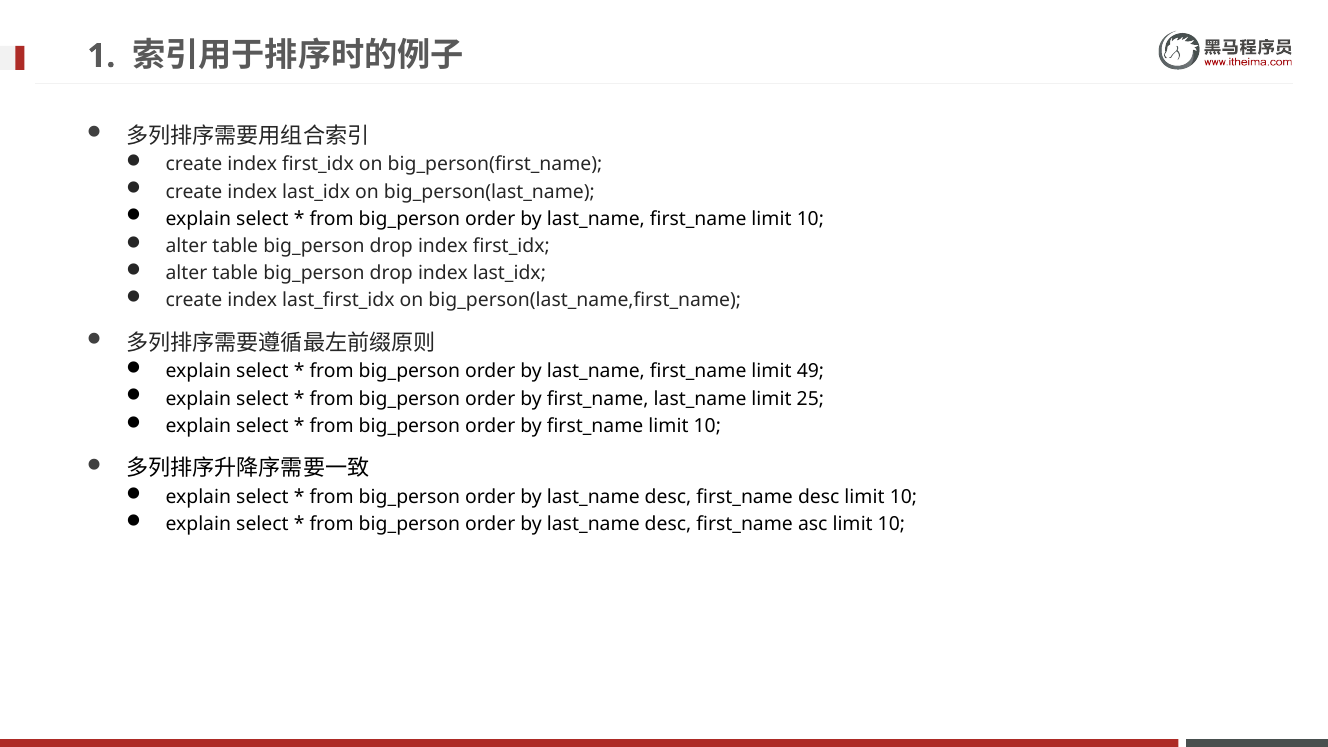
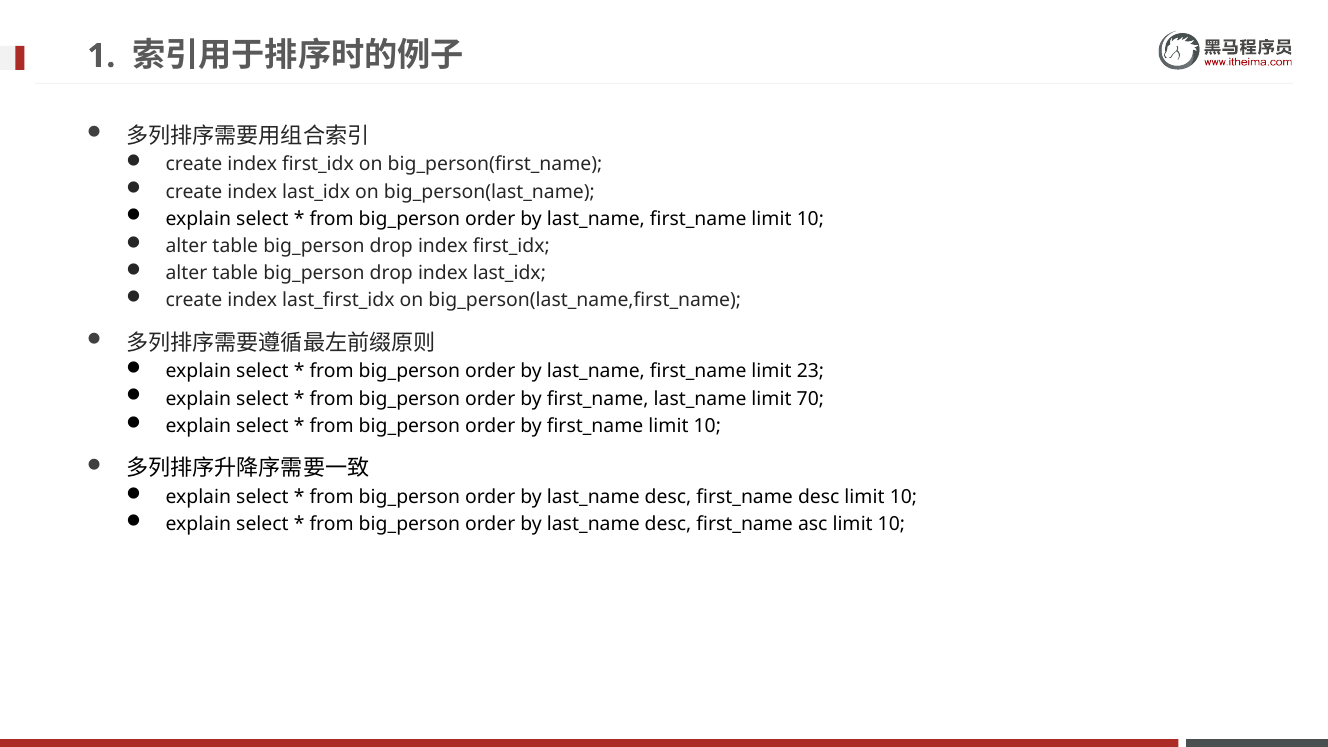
49: 49 -> 23 (810, 372)
25: 25 -> 70 (810, 399)
